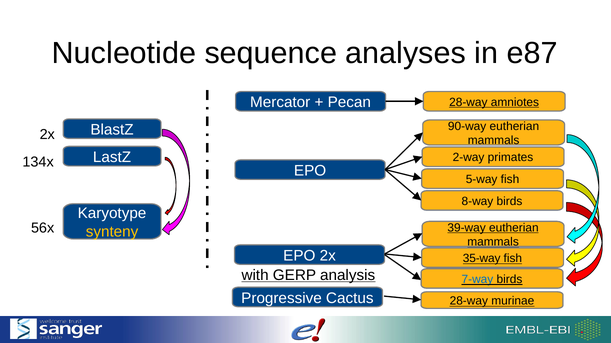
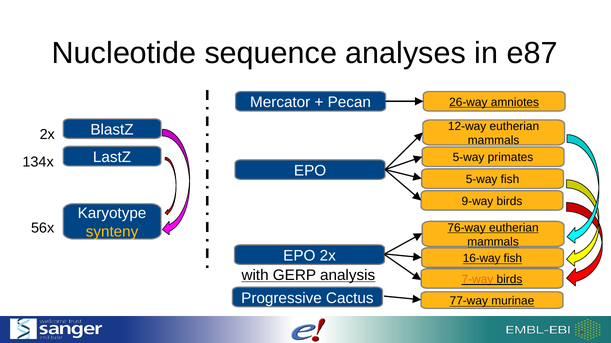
28-way: 28-way -> 26-way (468, 102)
90-way: 90-way -> 12-way (467, 126)
2-way: 2-way -> 5-way (469, 158)
8-way: 8-way -> 9-way (477, 202)
39-way: 39-way -> 76-way (467, 228)
35-way: 35-way -> 16-way (482, 259)
7-way colour: blue -> orange (477, 280)
28-way: 28-way -> 77-way (469, 302)
